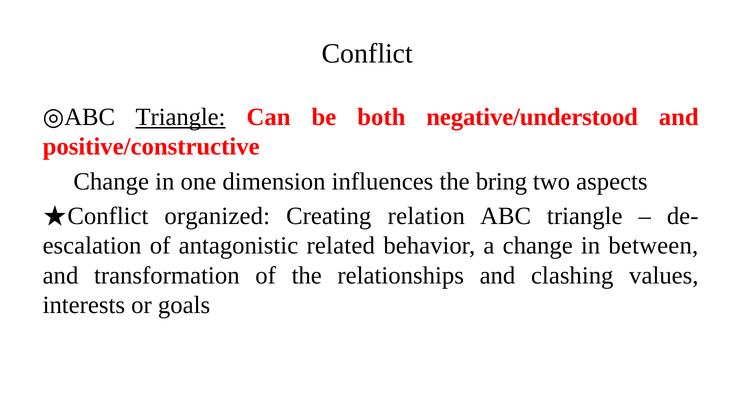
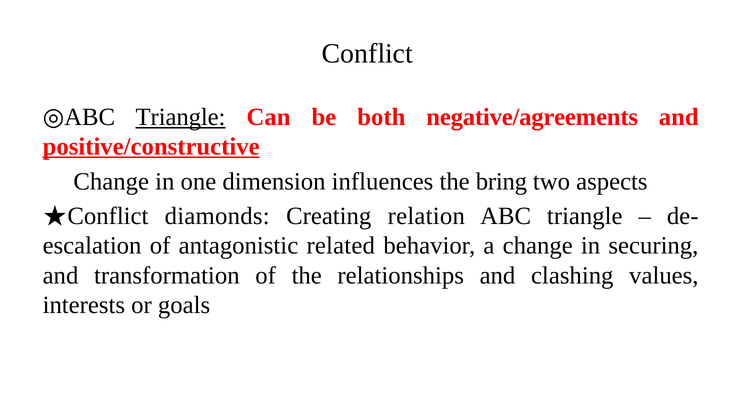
negative/understood: negative/understood -> negative/agreements (532, 117)
positive/constructive underline: none -> present (151, 146)
organized: organized -> diamonds (217, 216)
between: between -> securing (653, 245)
